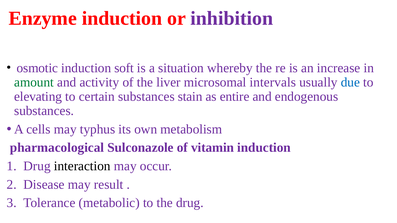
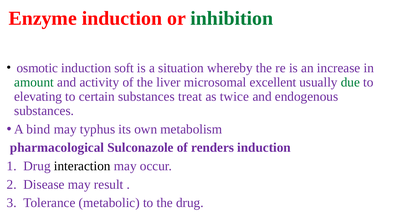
inhibition colour: purple -> green (232, 18)
intervals: intervals -> excellent (273, 82)
due colour: blue -> green (350, 82)
stain: stain -> treat (190, 97)
entire: entire -> twice (235, 97)
cells: cells -> bind (38, 129)
vitamin: vitamin -> renders (213, 148)
